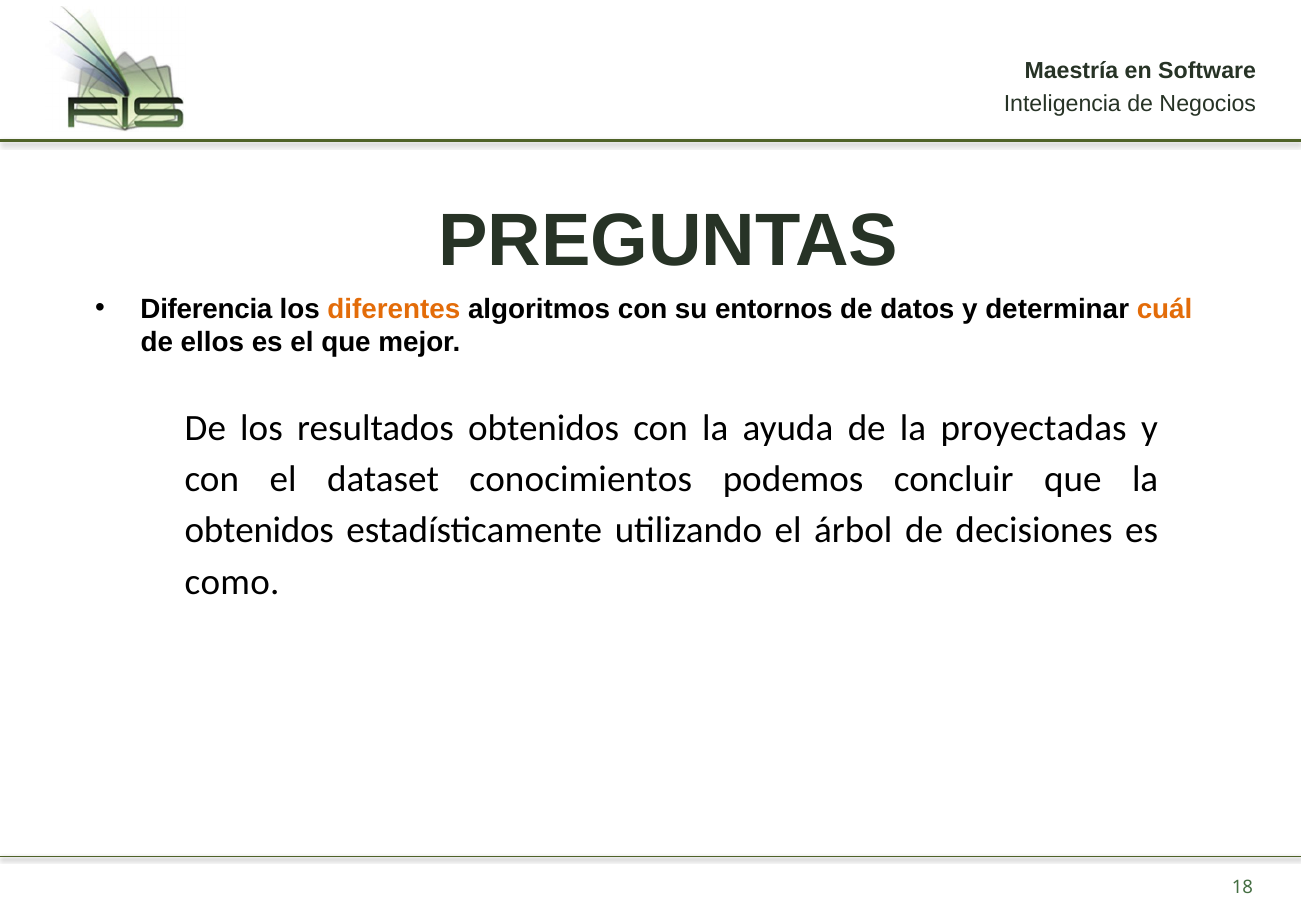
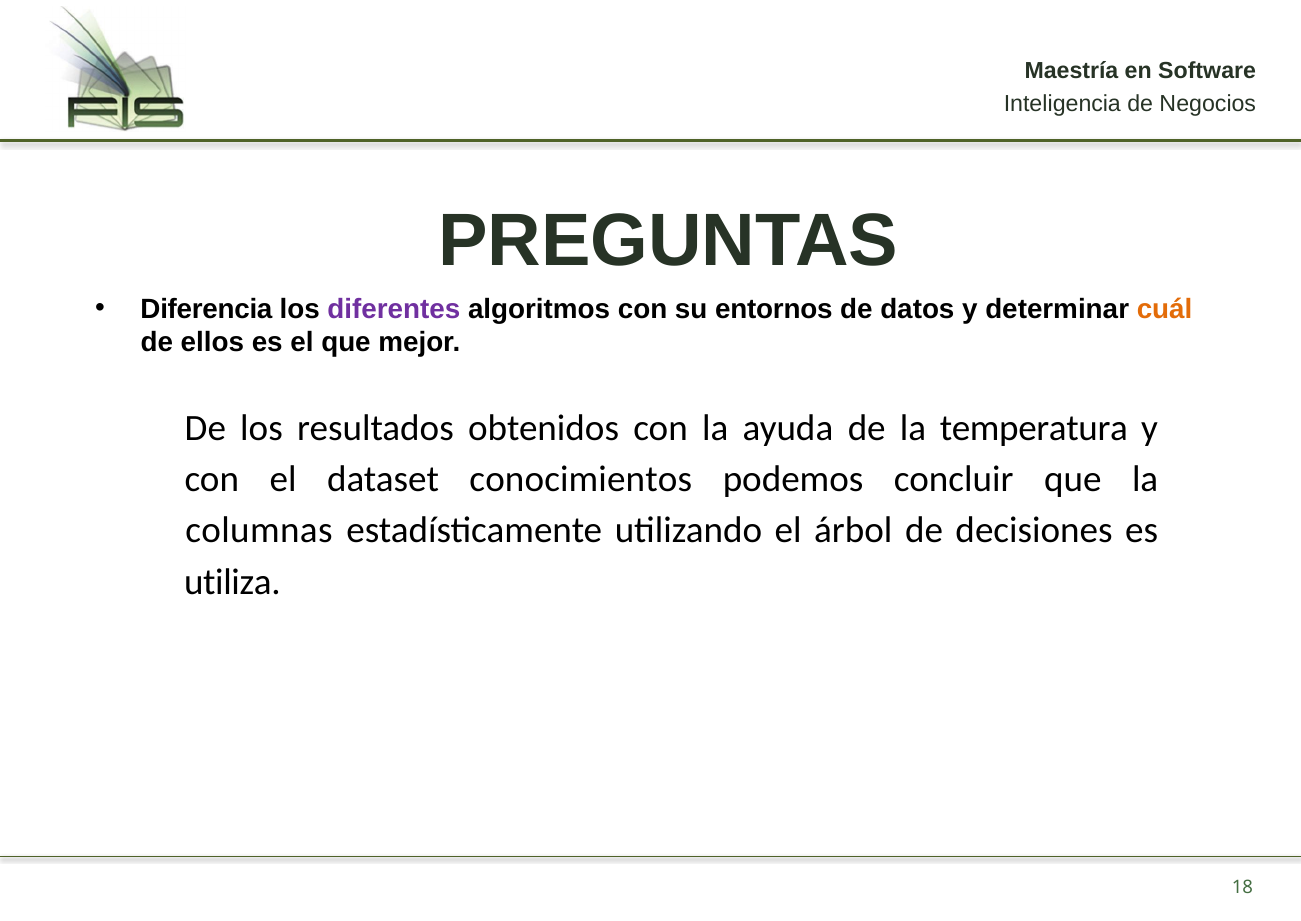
diferentes colour: orange -> purple (394, 309)
proyectadas: proyectadas -> temperatura (1034, 428)
obtenidos: obtenidos -> columnas (259, 530)
como: como -> utiliza (232, 581)
